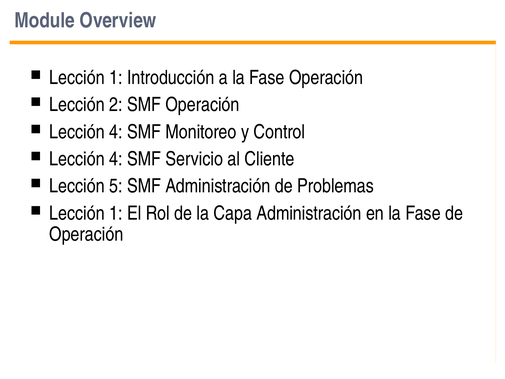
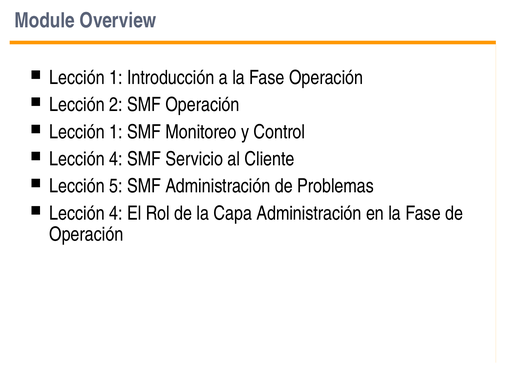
4: 4 -> 1 (116, 132)
1: 1 -> 4 (116, 213)
